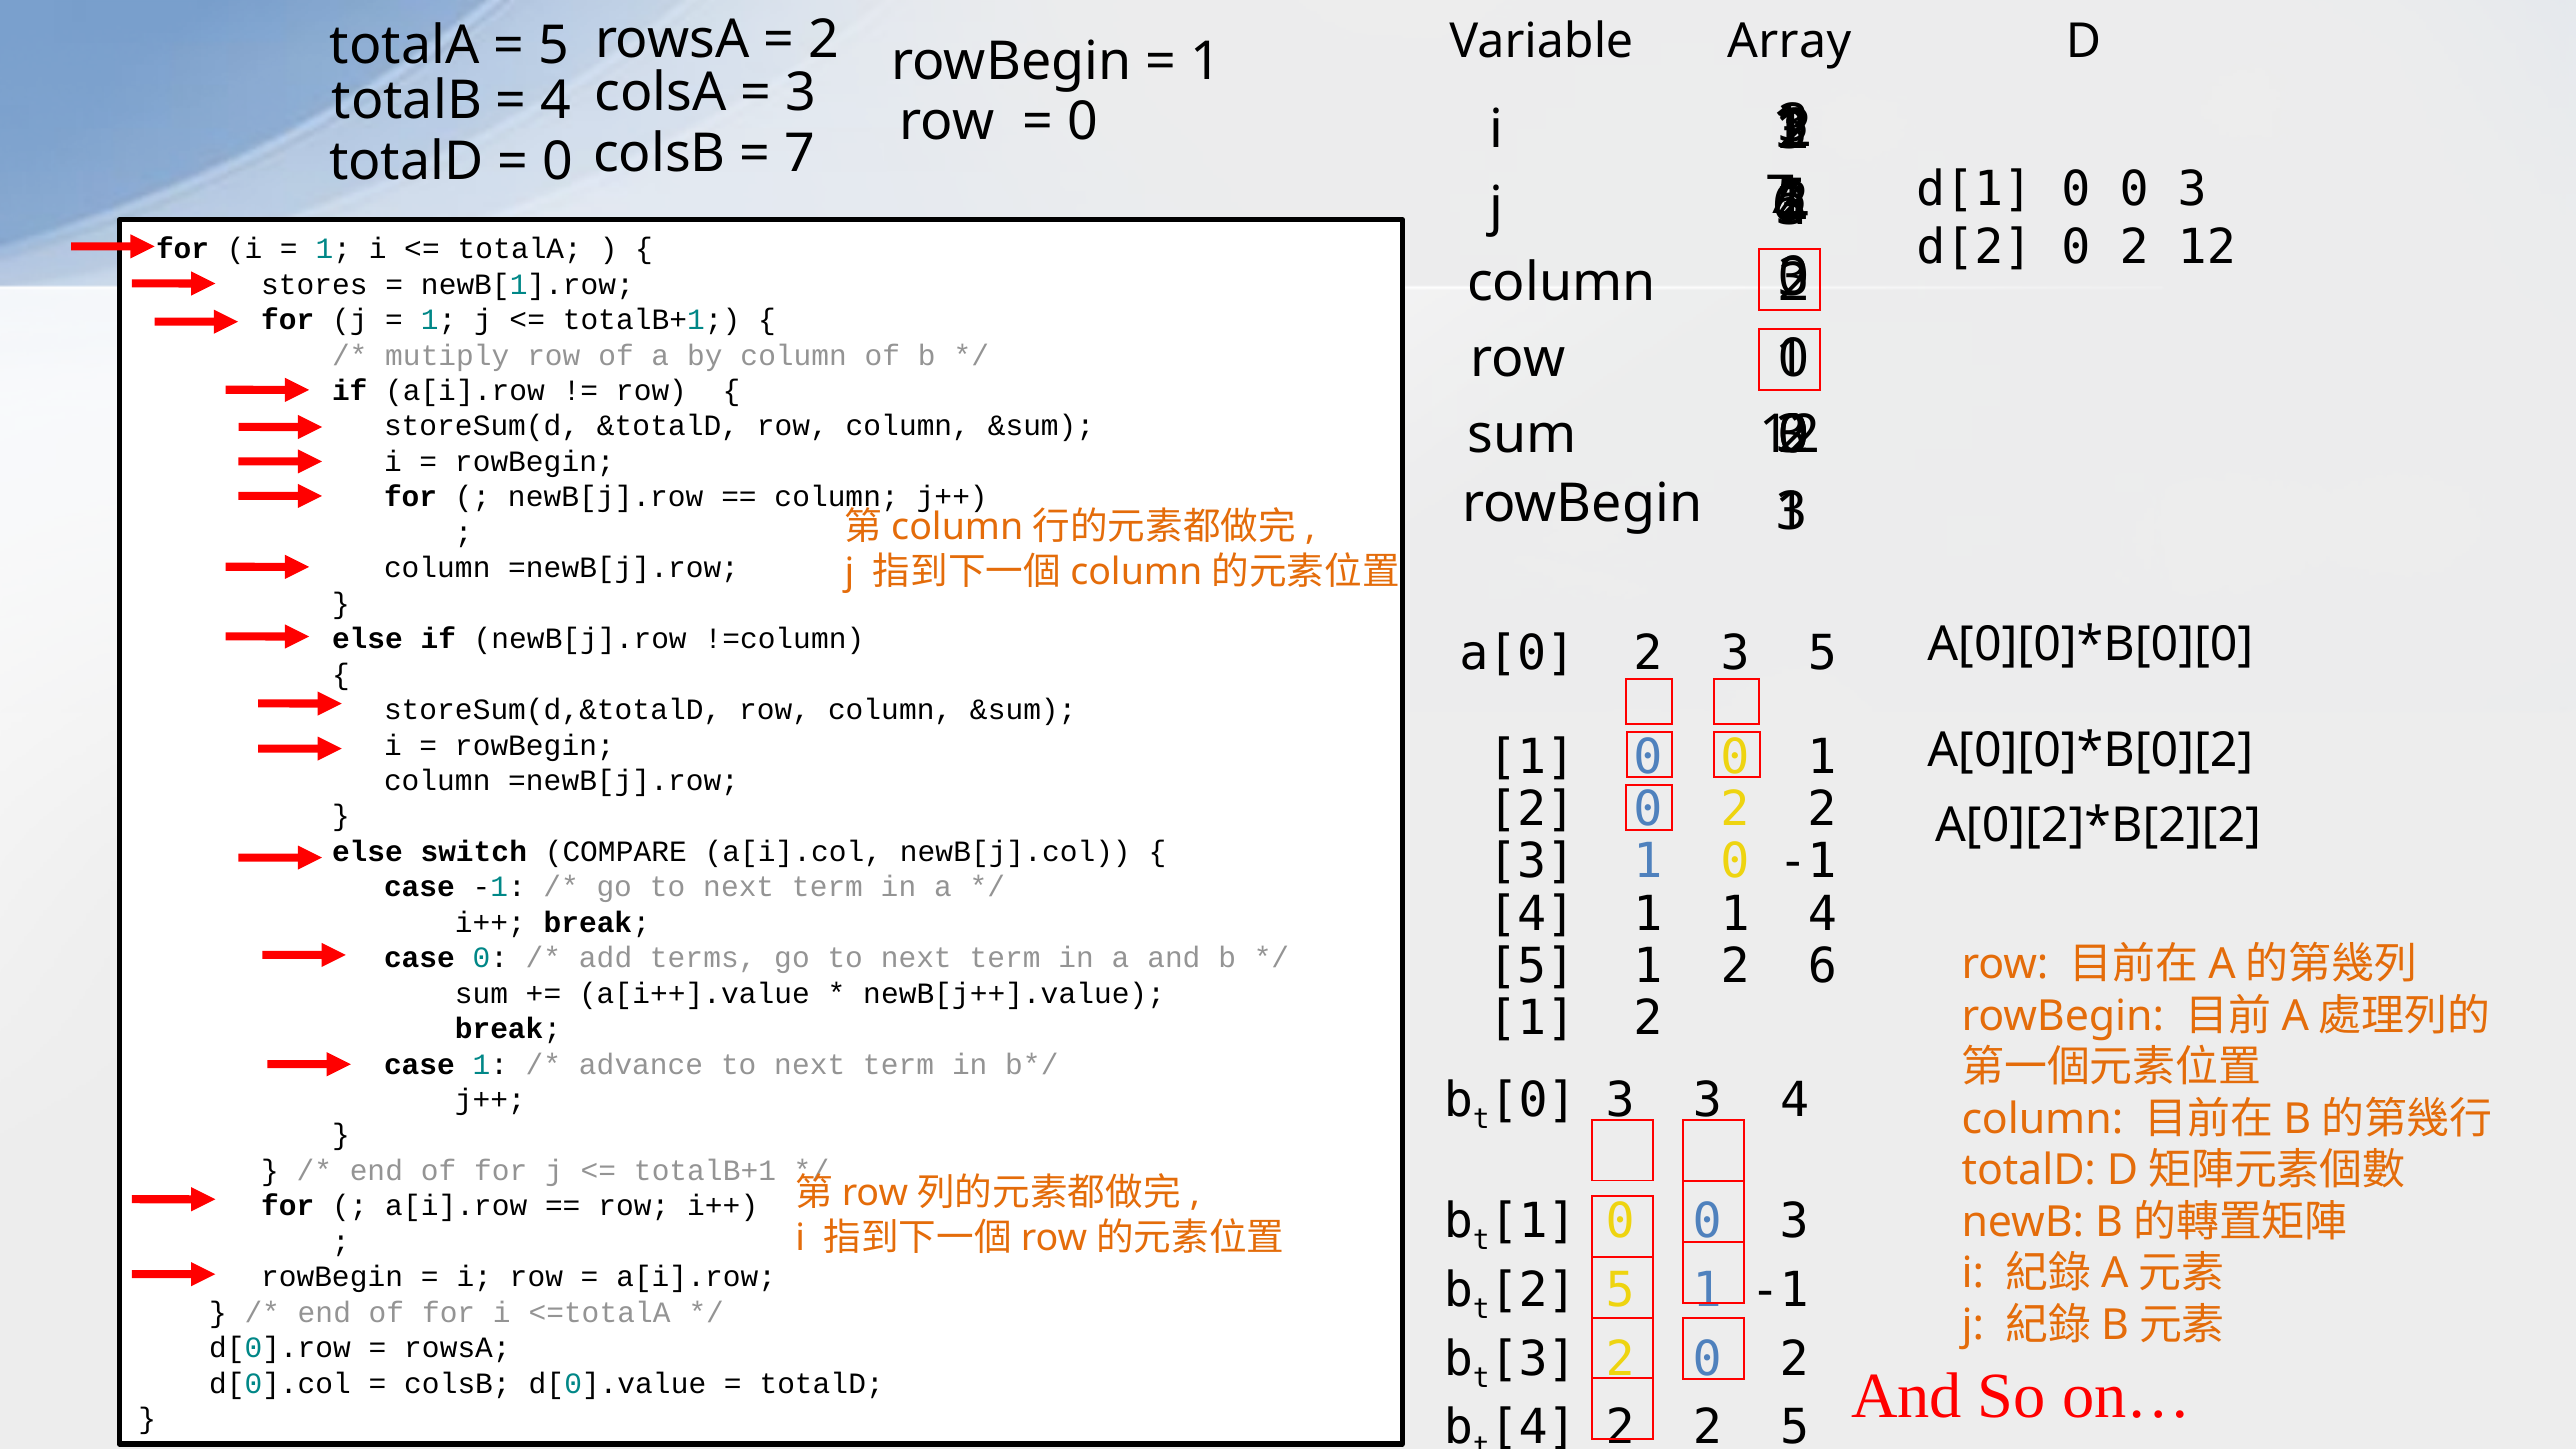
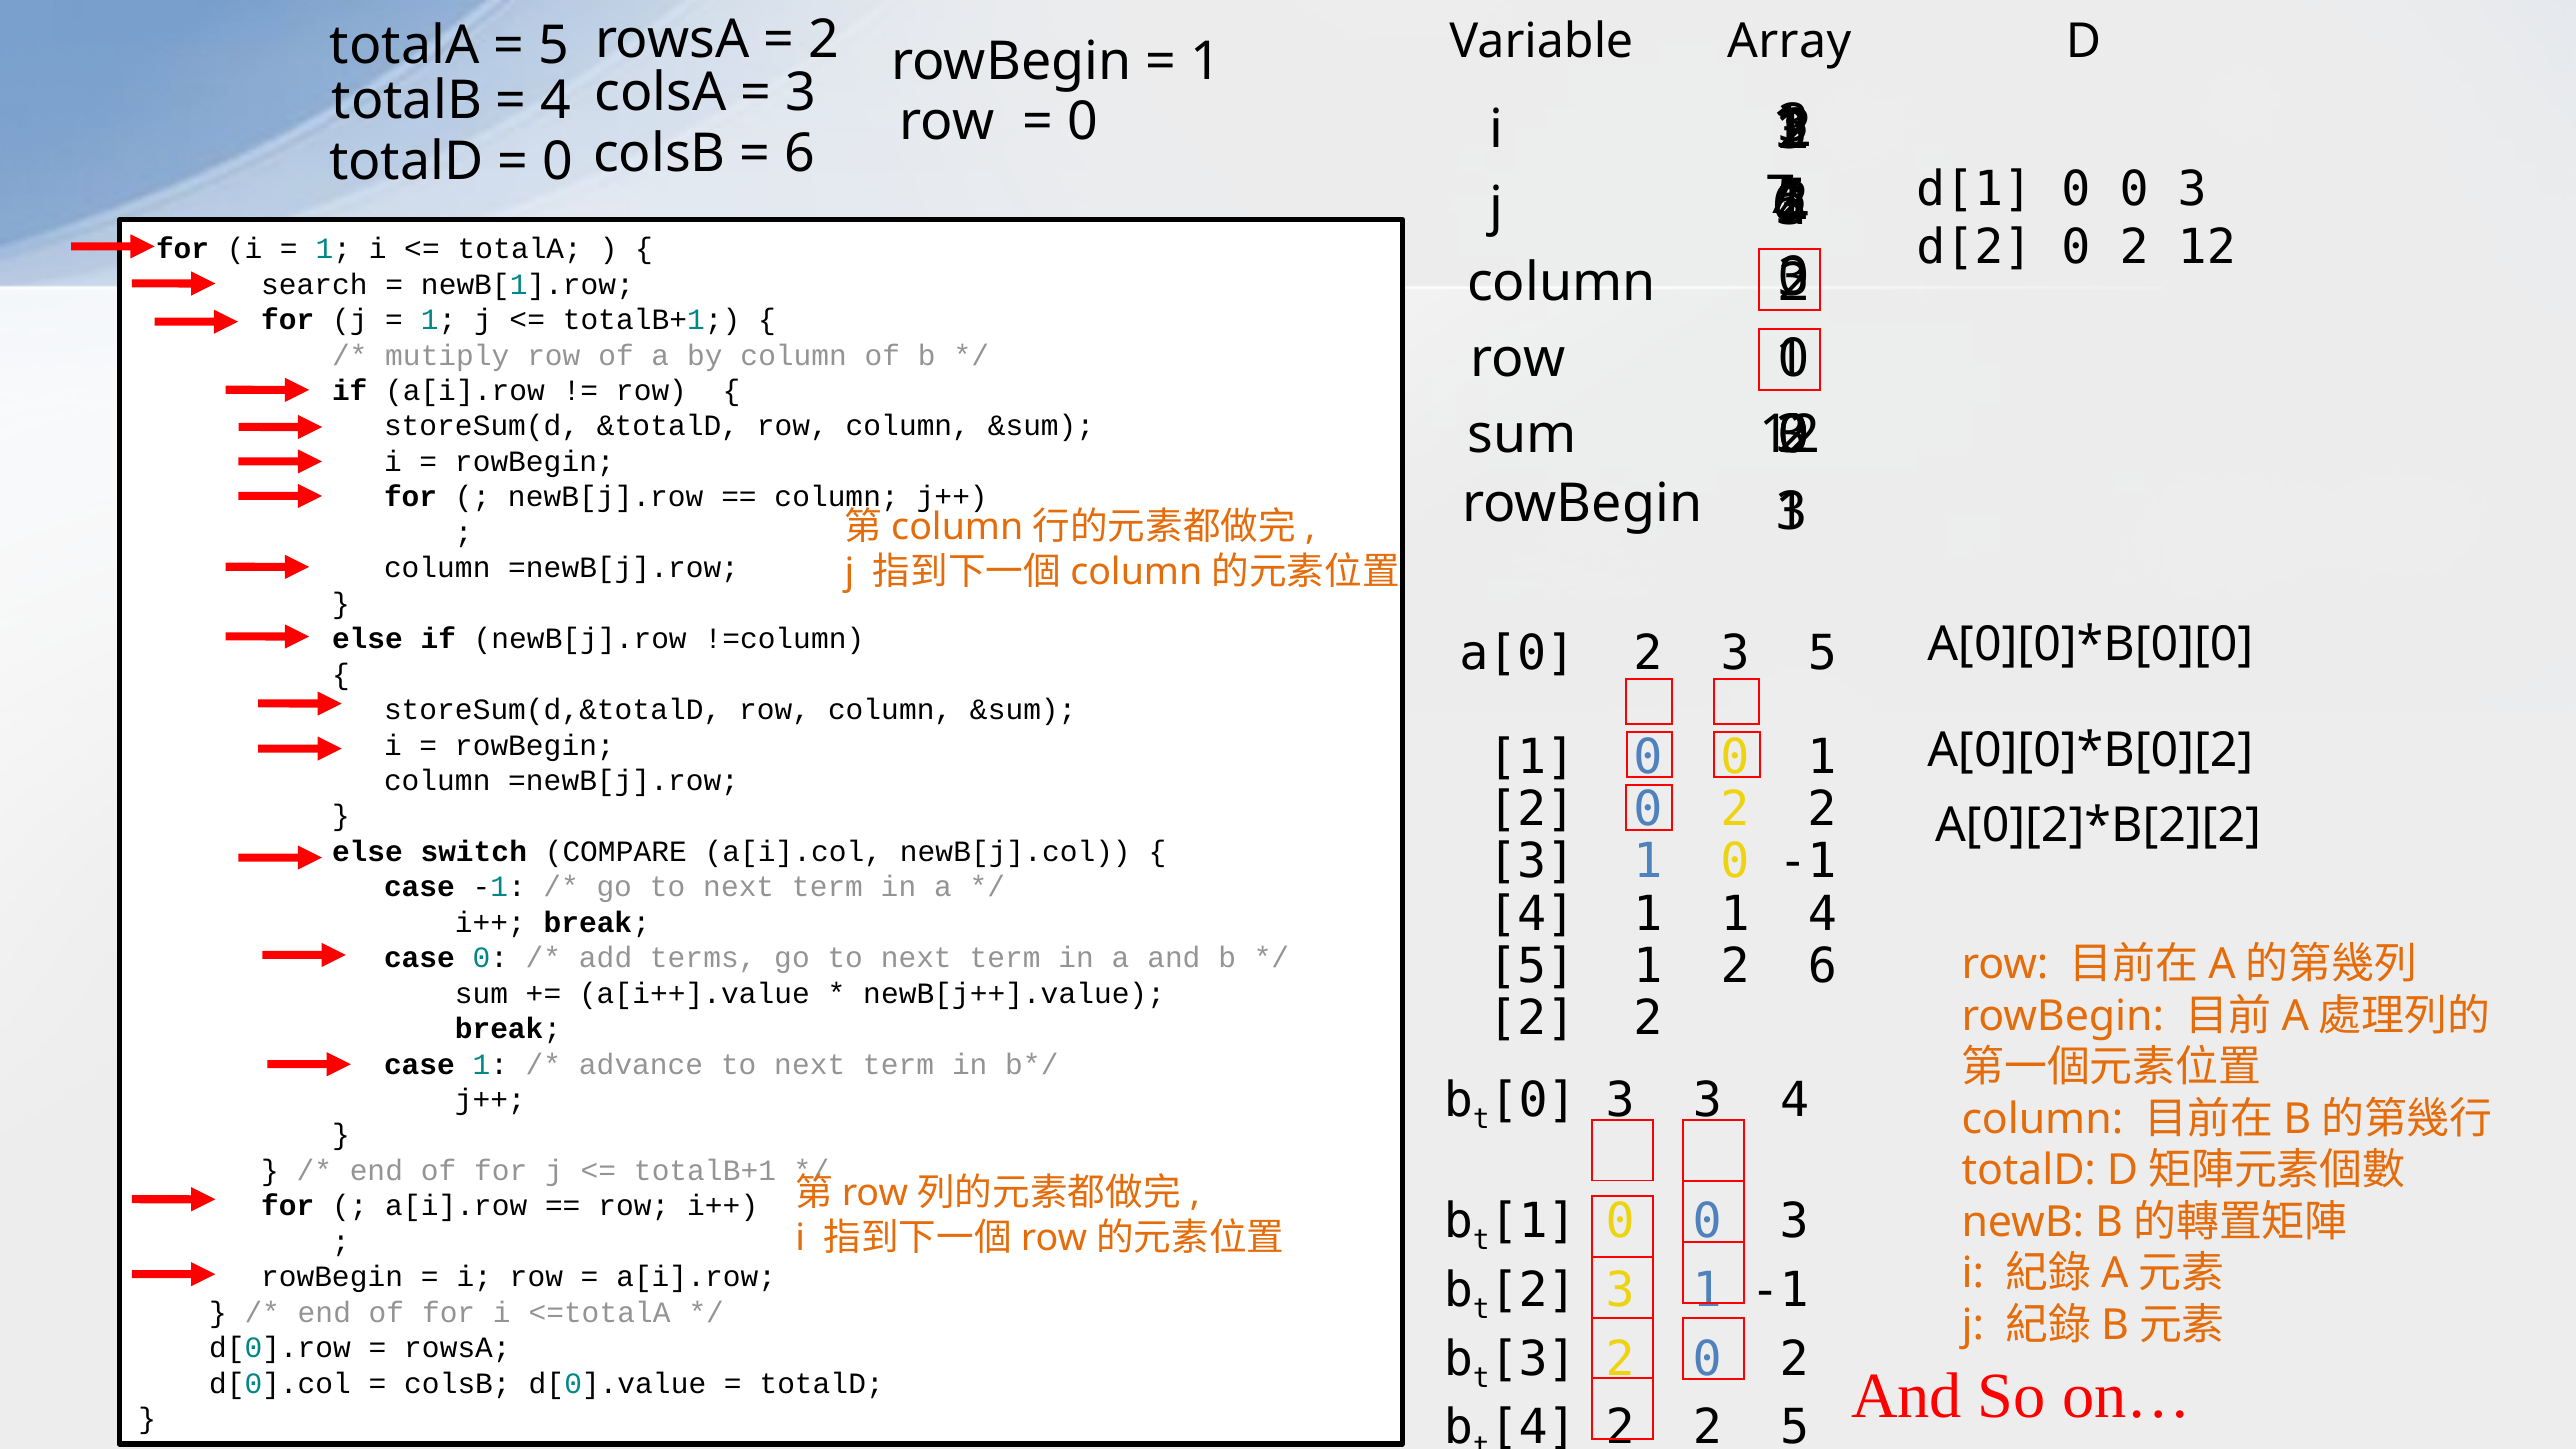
7: 7 -> 6 (800, 153)
stores: stores -> search (314, 284)
1: 1 -> 2 (1532, 1018)
5: 5 -> 3 (1620, 1290)
